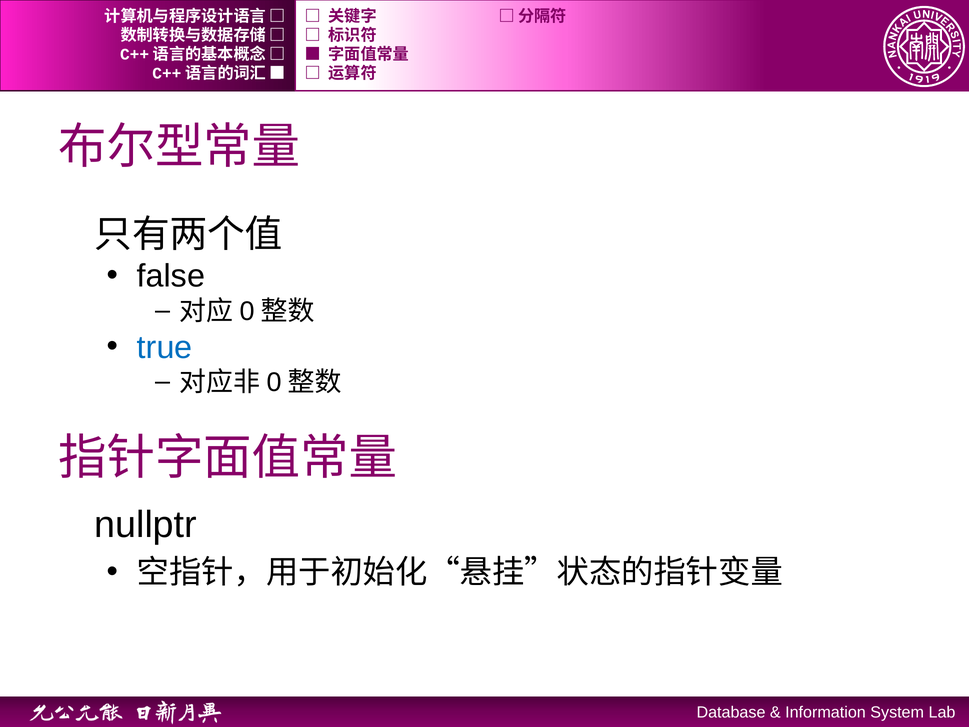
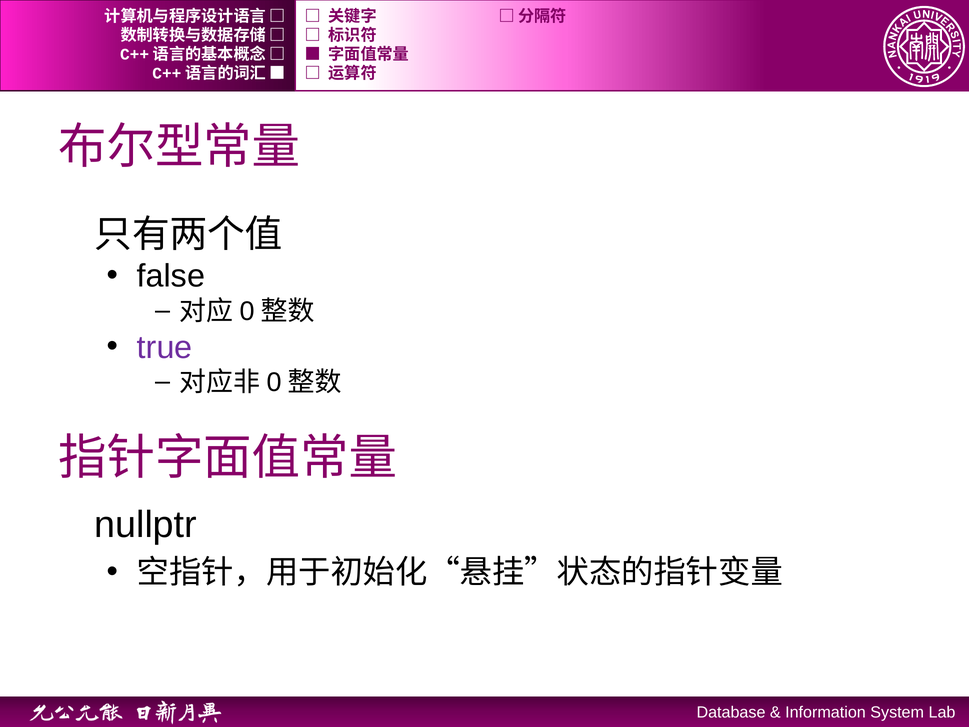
true colour: blue -> purple (165, 347)
